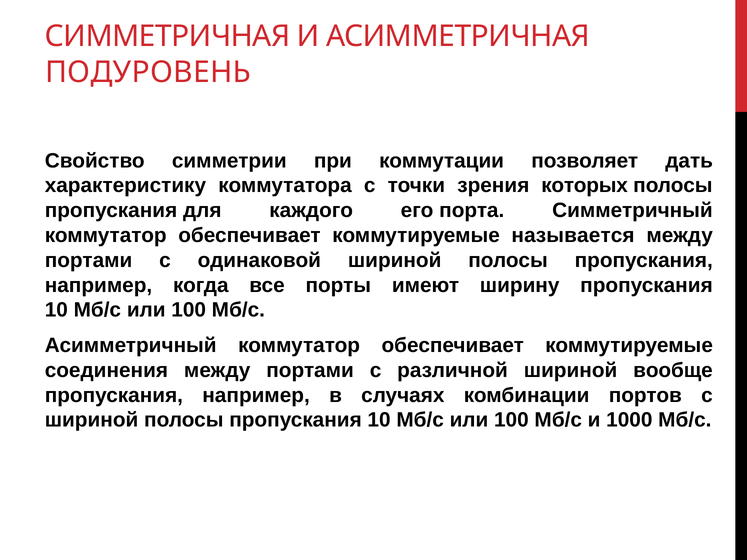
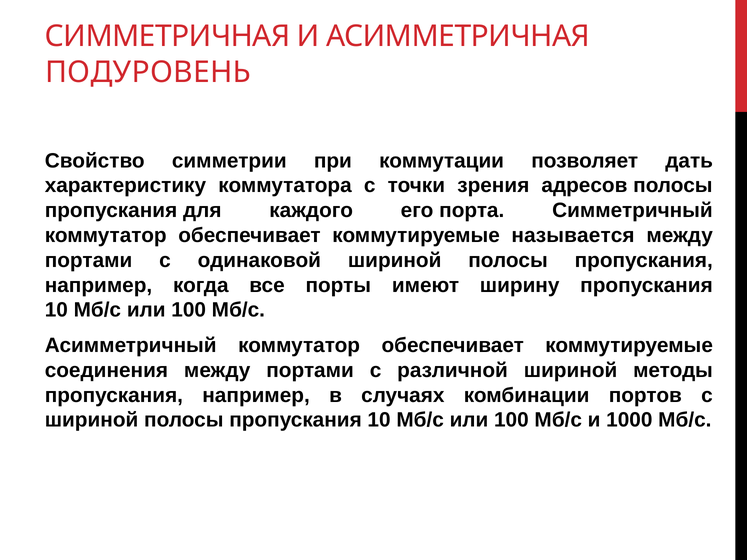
которых: которых -> адресов (584, 186)
вообще: вообще -> методы (673, 370)
